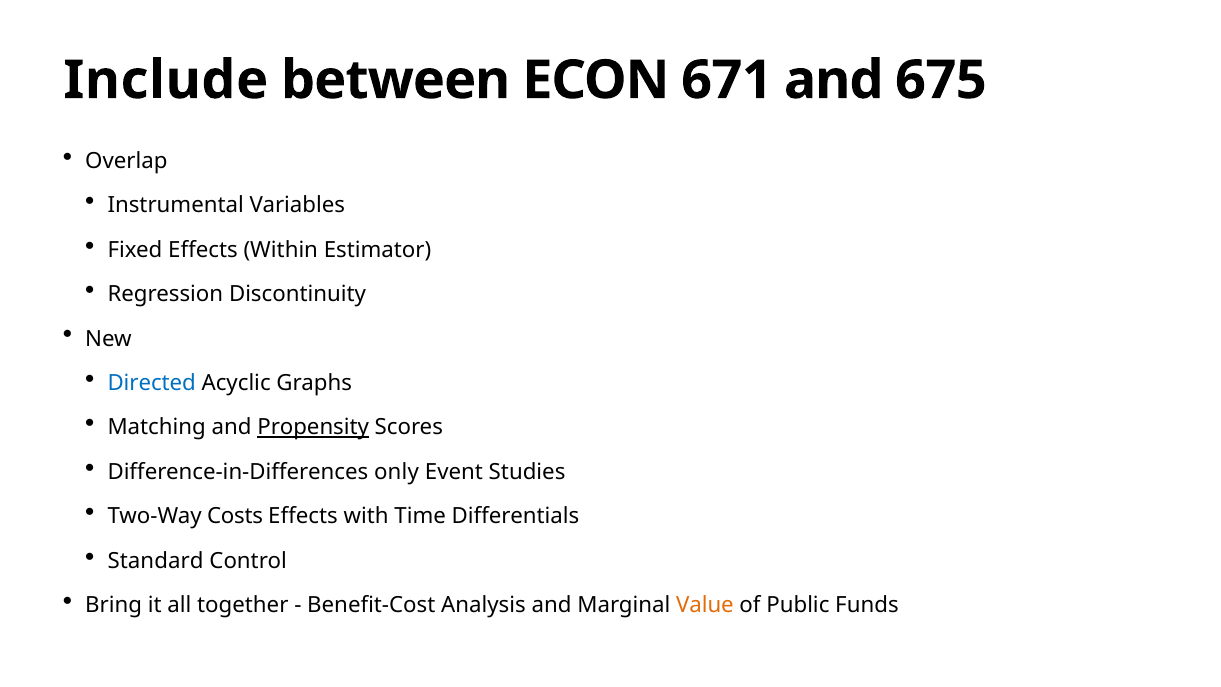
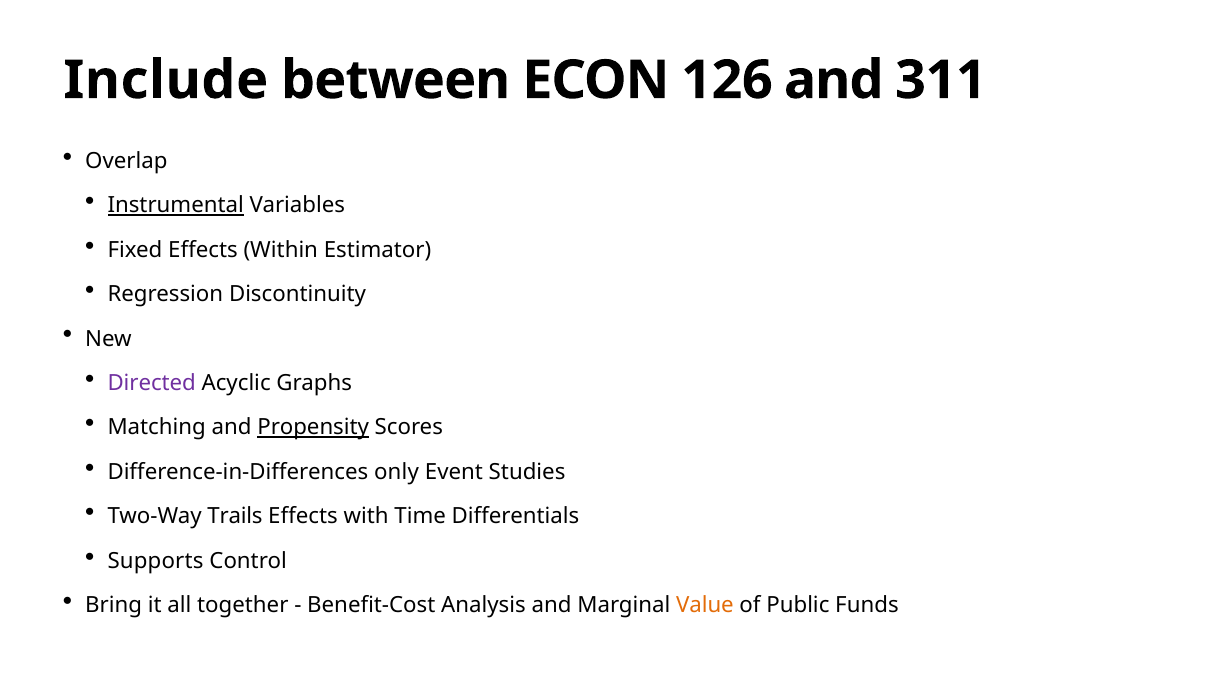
671: 671 -> 126 (727, 80)
675: 675 -> 311 (941, 80)
Instrumental underline: none -> present (176, 205)
Directed colour: blue -> purple (152, 383)
Costs: Costs -> Trails (235, 516)
Standard: Standard -> Supports (155, 561)
